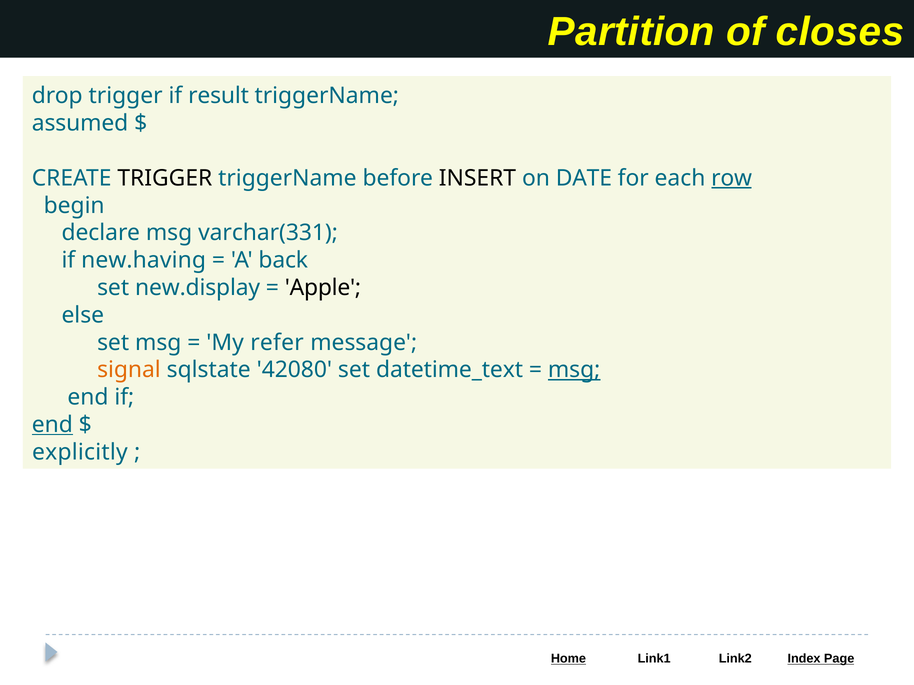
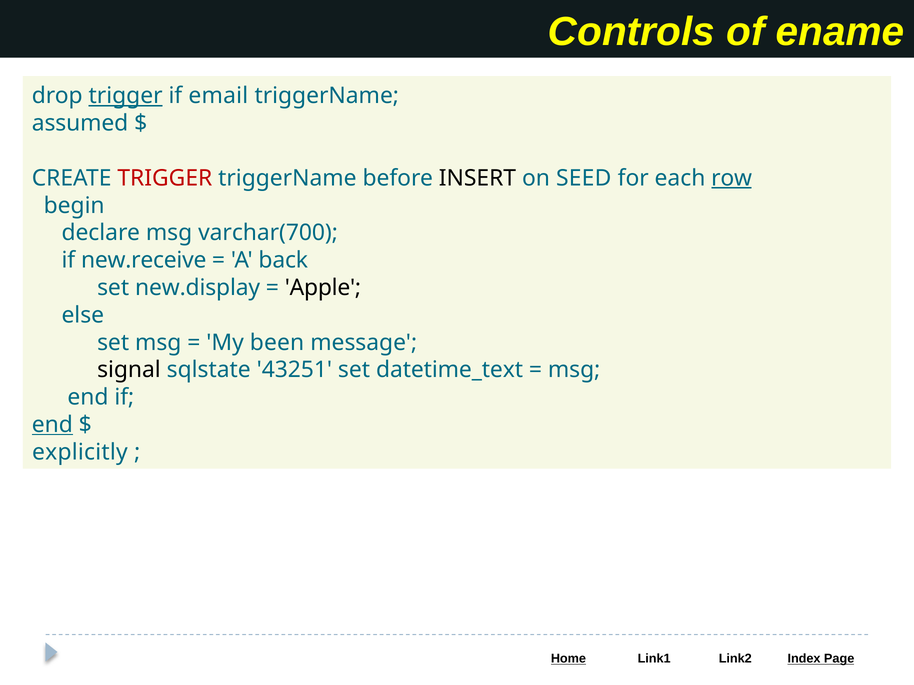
Partition: Partition -> Controls (631, 32)
closes: closes -> ename (840, 32)
trigger underline: none -> present (126, 96)
result: result -> email (218, 96)
TRIGGER colour: black -> red (165, 178)
DATE: DATE -> SEED (584, 178)
varchar(331: varchar(331 -> varchar(700 (268, 233)
new.having: new.having -> new.receive (144, 260)
refer: refer -> been (277, 343)
signal colour: orange -> black (129, 370)
42080: 42080 -> 43251 (294, 370)
msg underline: present -> none (574, 370)
